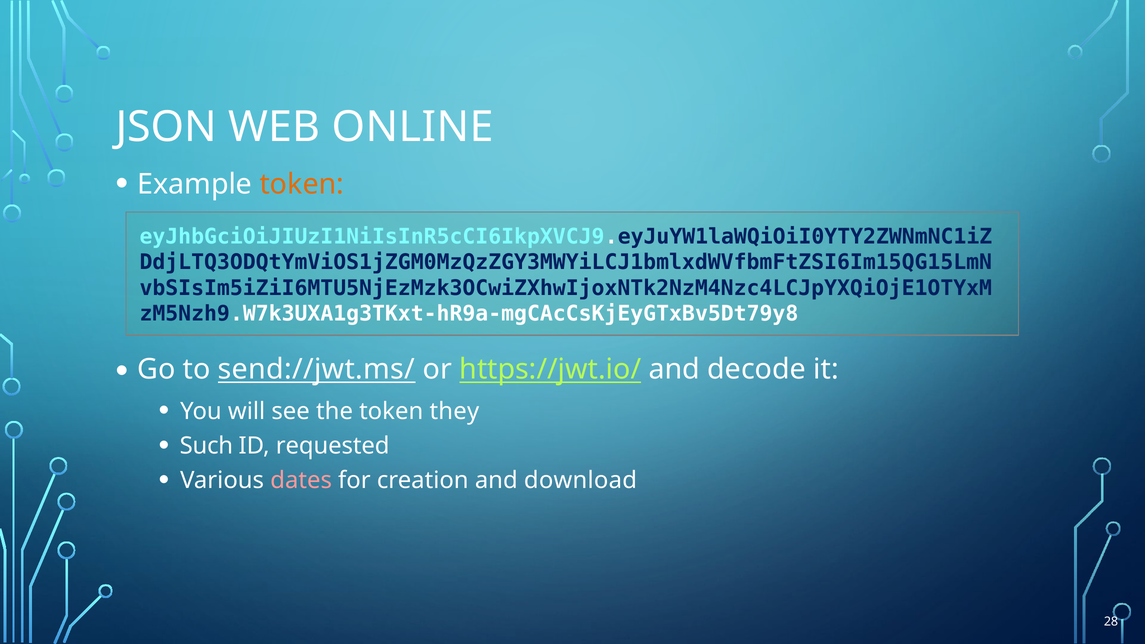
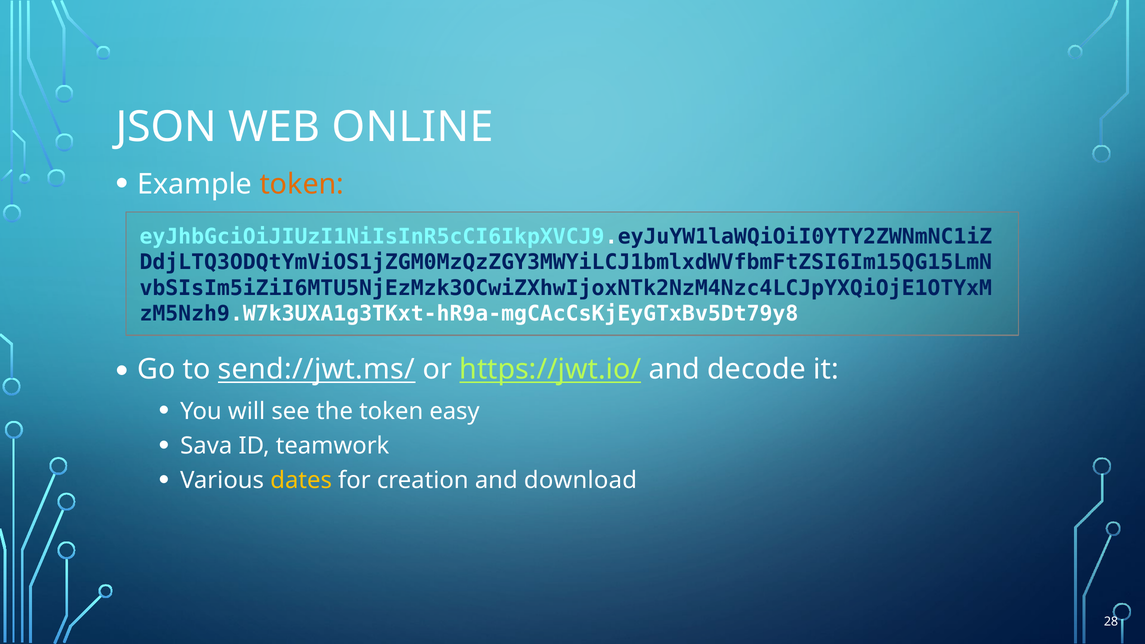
they: they -> easy (455, 411)
Such: Such -> Sava (206, 446)
requested: requested -> teamwork (333, 446)
dates colour: pink -> yellow (301, 481)
